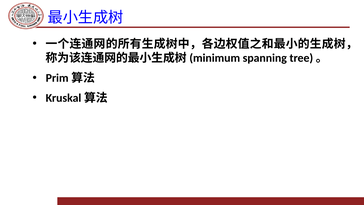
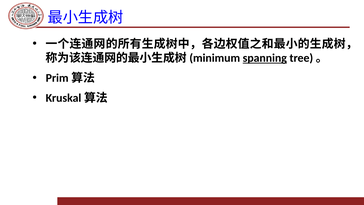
spanning underline: none -> present (265, 58)
